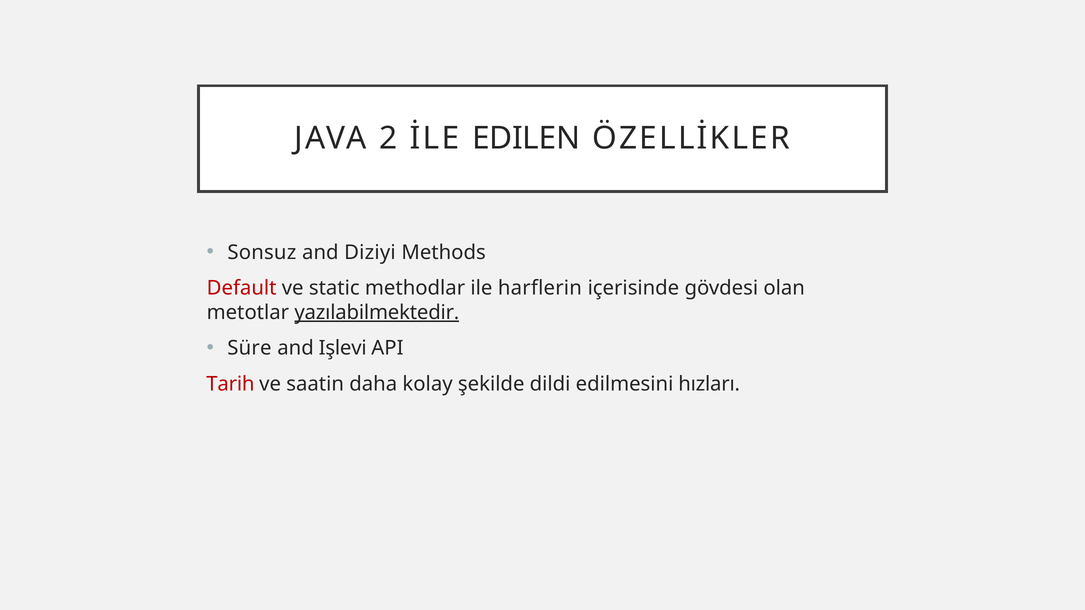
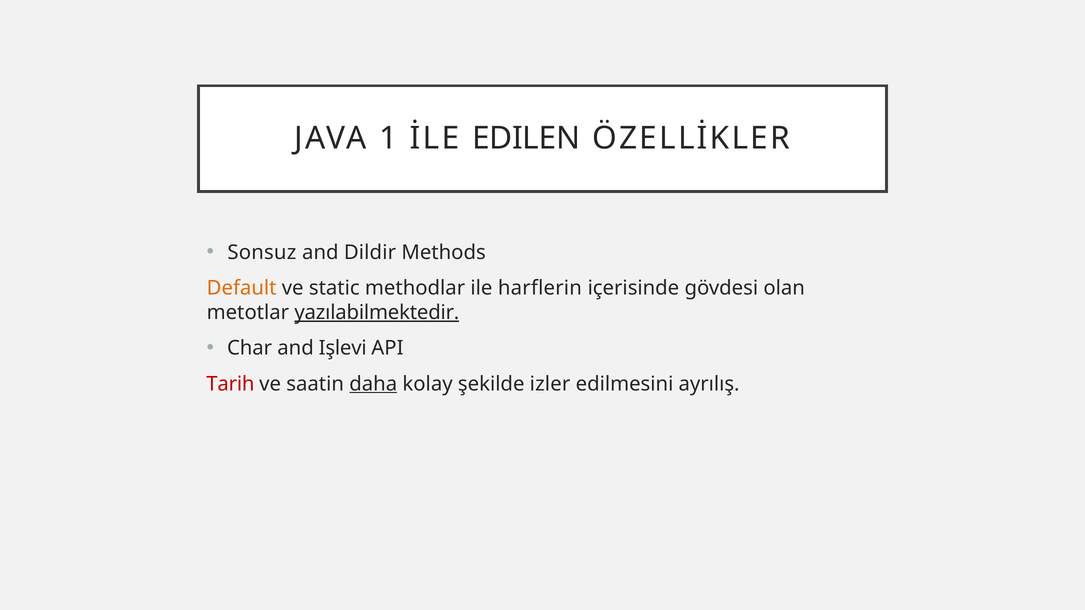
2: 2 -> 1 (388, 139)
Diziyi: Diziyi -> Dildir (370, 252)
Default colour: red -> orange (242, 288)
Süre: Süre -> Char (250, 348)
daha underline: none -> present (373, 384)
dildi: dildi -> izler (550, 384)
hızları: hızları -> ayrılış (709, 384)
